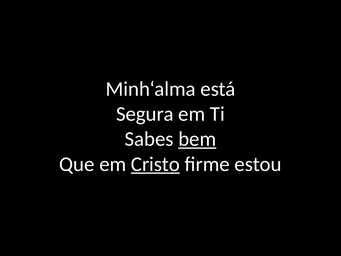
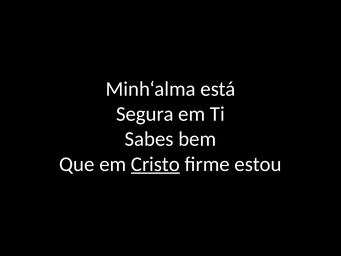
bem underline: present -> none (197, 139)
